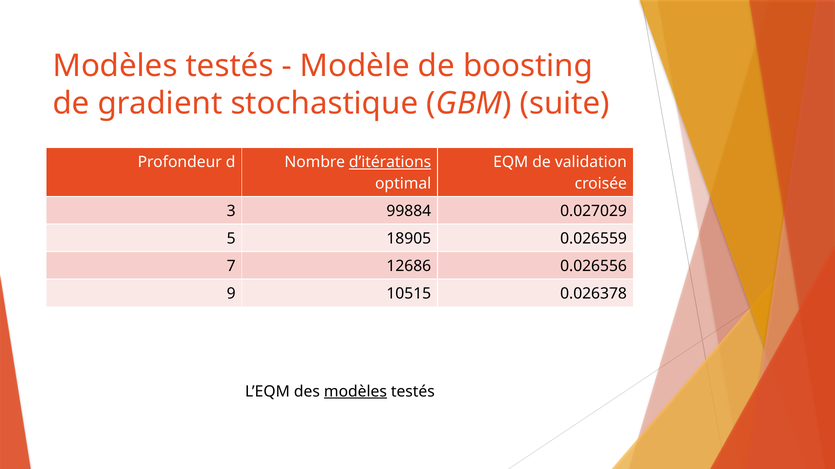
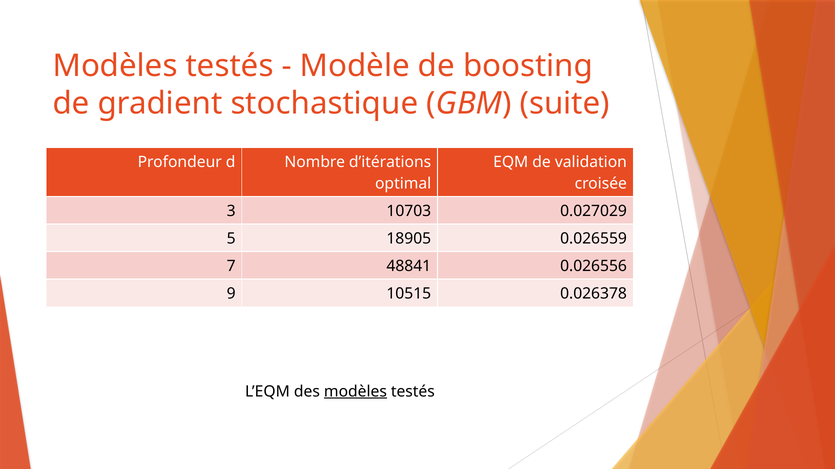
d’itérations underline: present -> none (390, 163)
99884: 99884 -> 10703 (409, 211)
12686: 12686 -> 48841 (409, 267)
